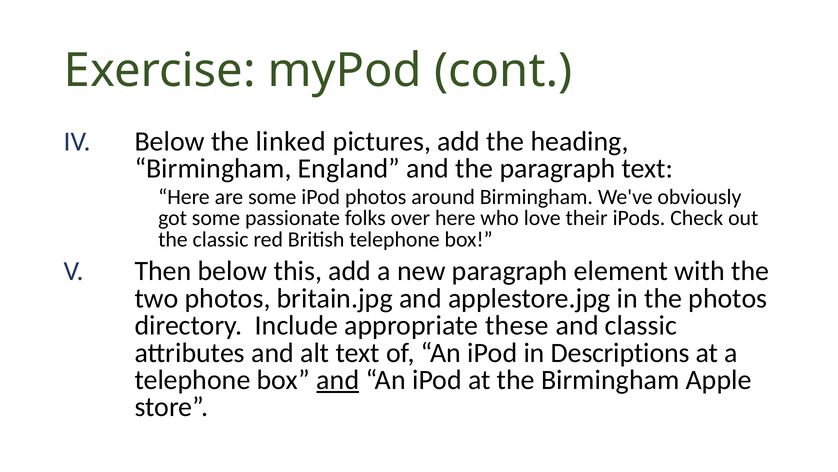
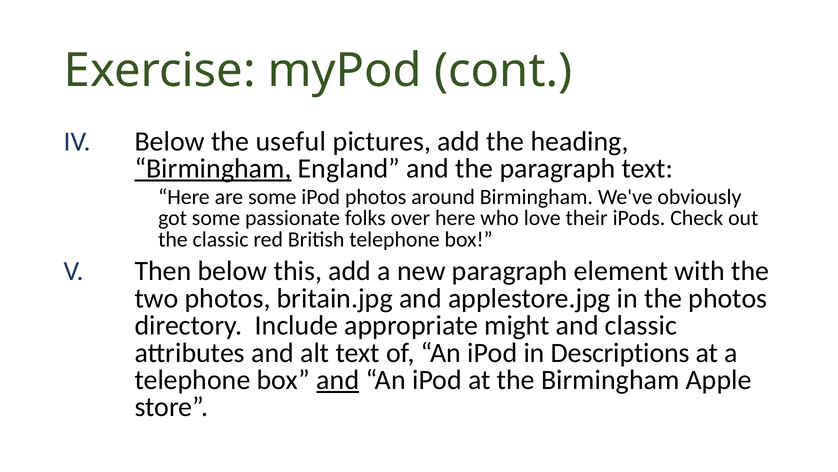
linked: linked -> useful (291, 141)
Birmingham underline: none -> present (213, 168)
these: these -> might (517, 325)
